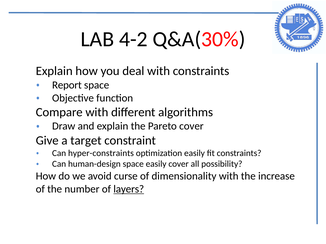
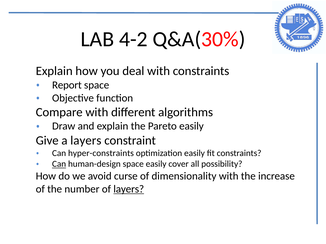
Pareto cover: cover -> easily (191, 126)
a target: target -> layers (86, 141)
Can underline: none -> present (59, 164)
